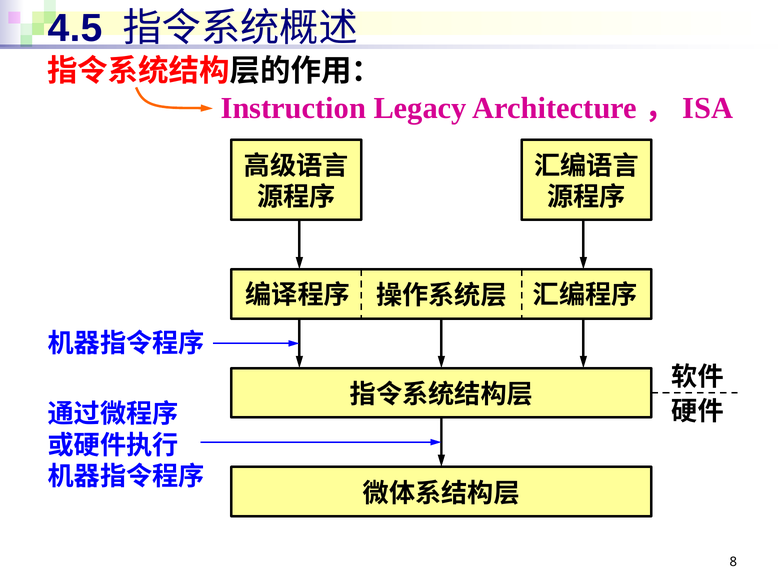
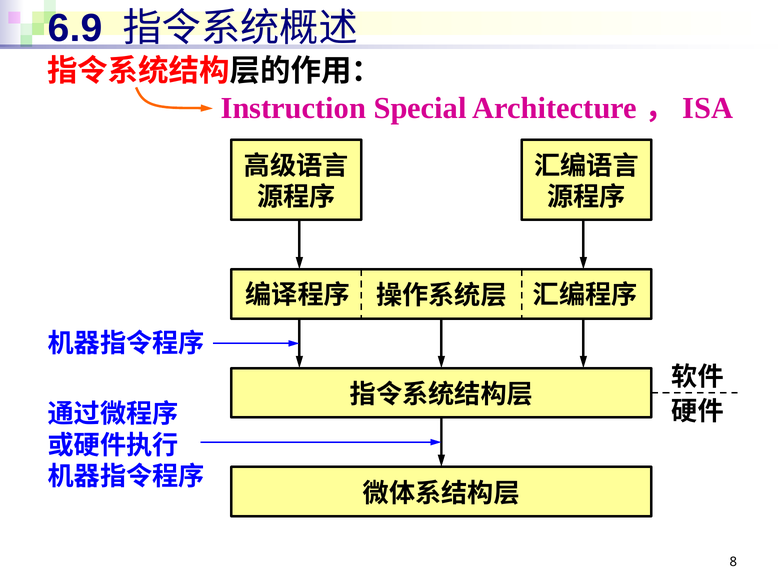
4.5: 4.5 -> 6.9 (75, 28)
Legacy: Legacy -> Special (420, 108)
